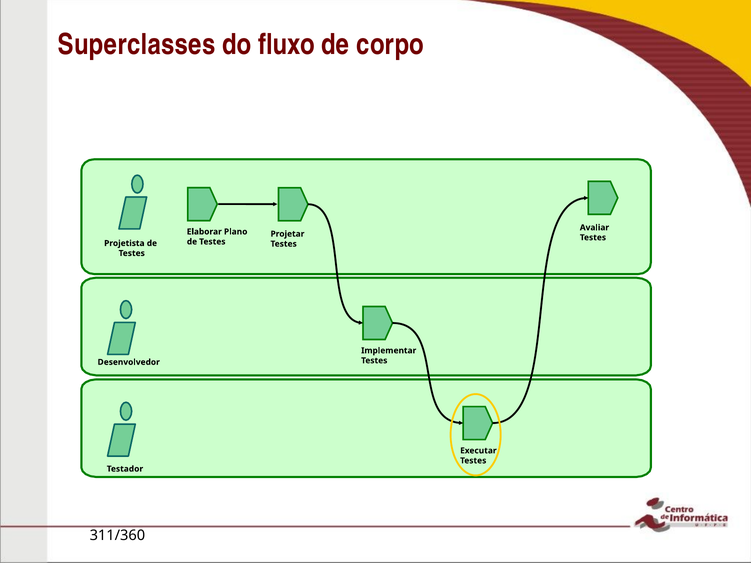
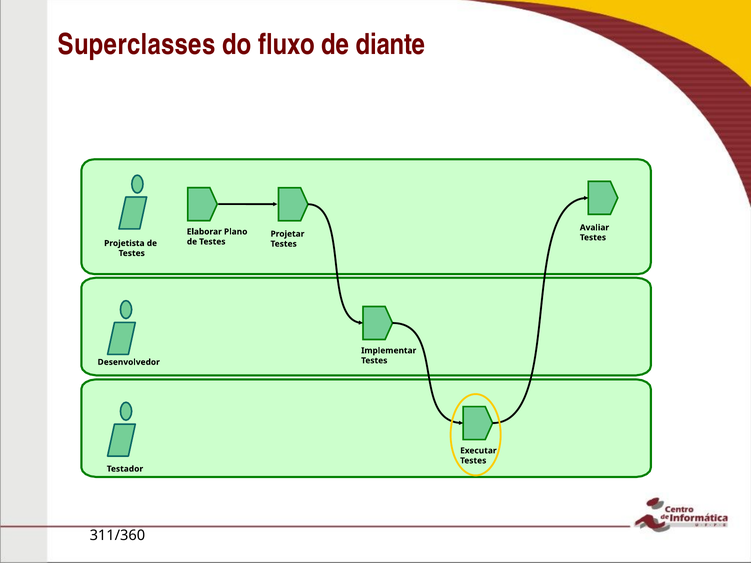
corpo: corpo -> diante (391, 45)
